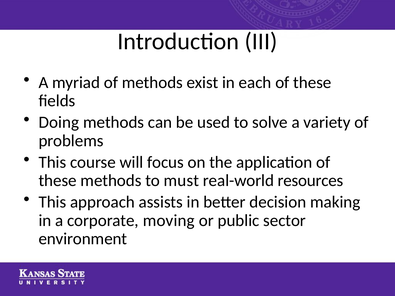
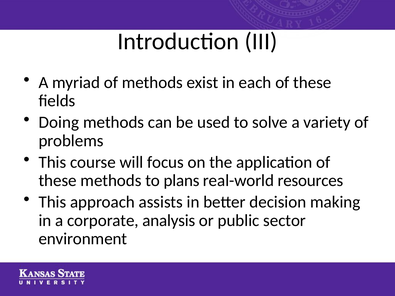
must: must -> plans (182, 181)
moving: moving -> analysis (169, 221)
